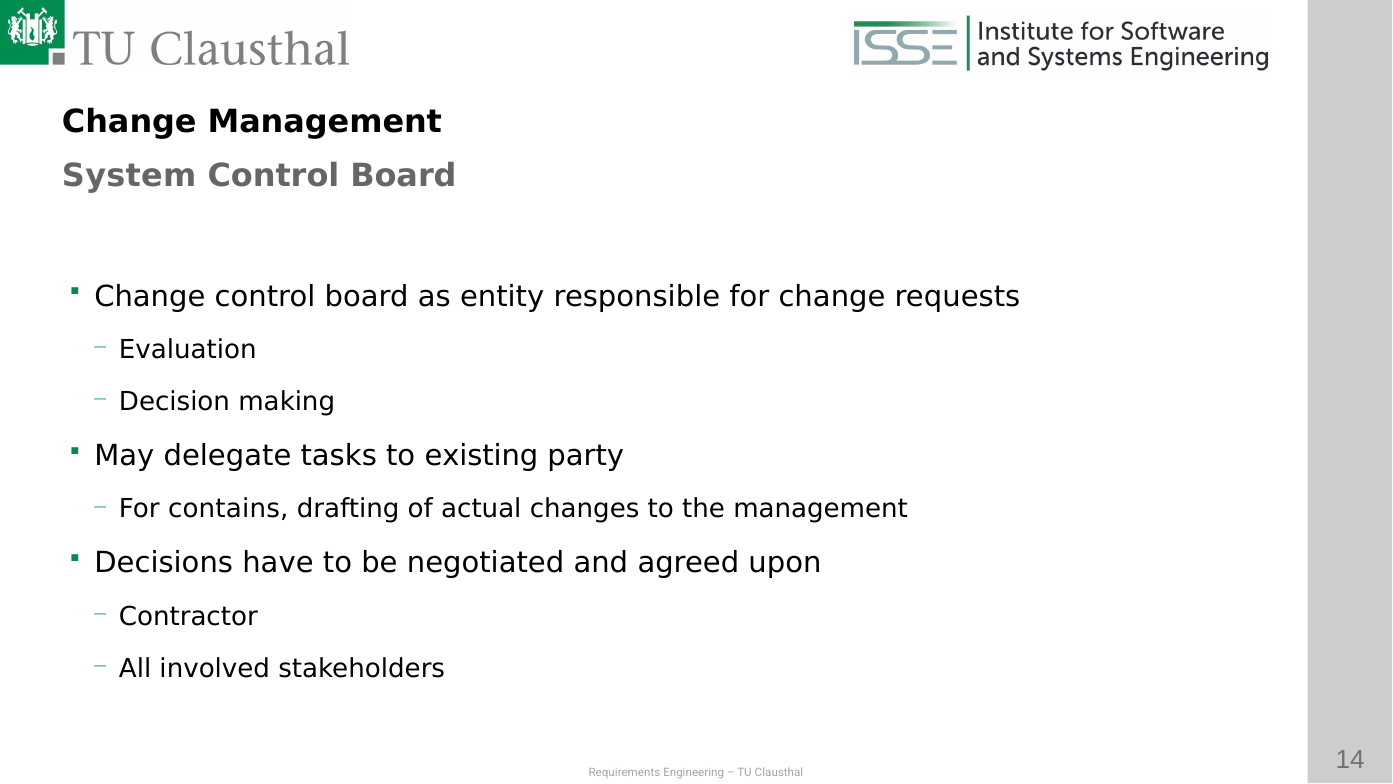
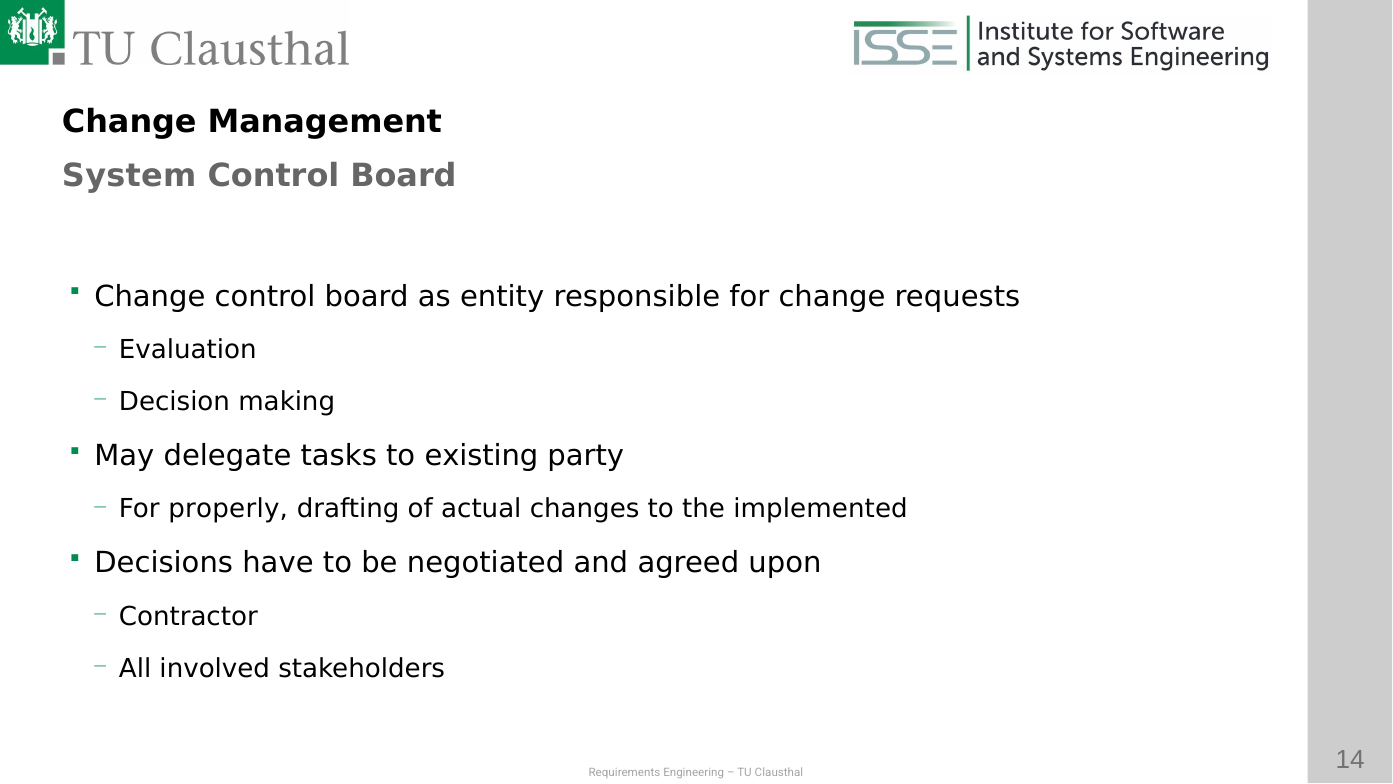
contains: contains -> properly (228, 509)
the management: management -> implemented (821, 509)
